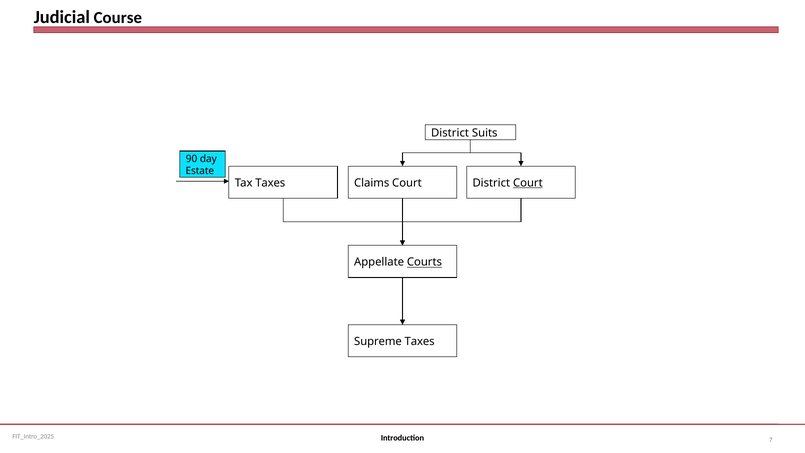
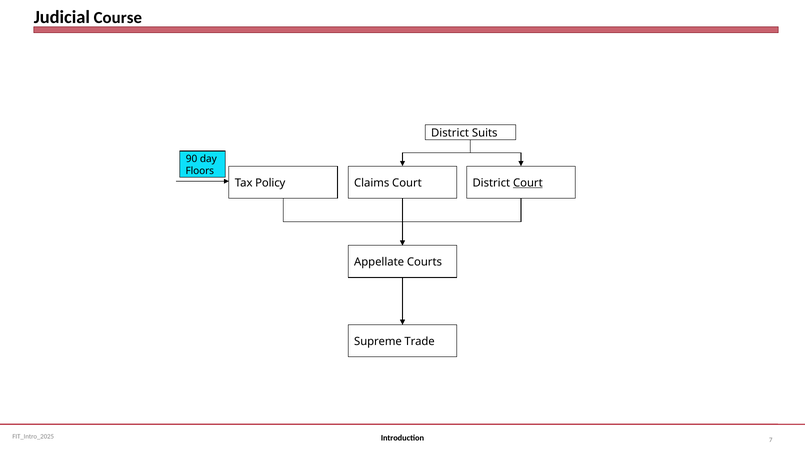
Estate: Estate -> Floors (200, 171)
Tax Taxes: Taxes -> Policy (270, 183)
Courts underline: present -> none (424, 262)
Supreme Taxes: Taxes -> Trade (420, 341)
